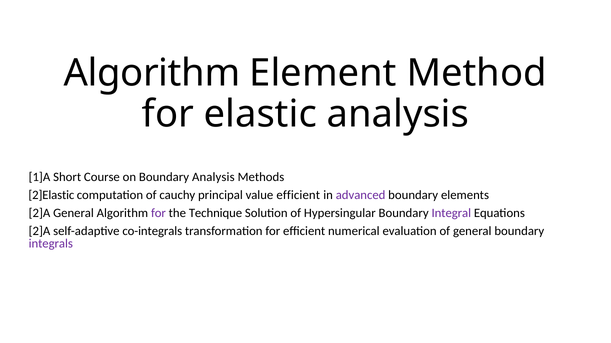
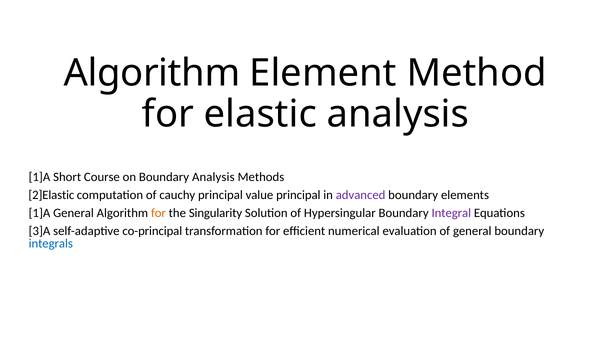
value efficient: efficient -> principal (298, 195)
2]A: 2]A -> 1]A (39, 213)
for colour: purple -> orange (158, 213)
Technique: Technique -> Singularity (216, 213)
2]A: 2]A -> 3]A (39, 232)
co-integrals: co-integrals -> co-principal (152, 232)
integrals colour: purple -> blue (51, 244)
